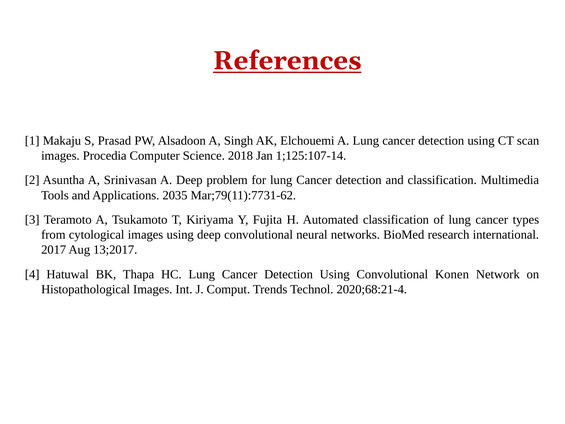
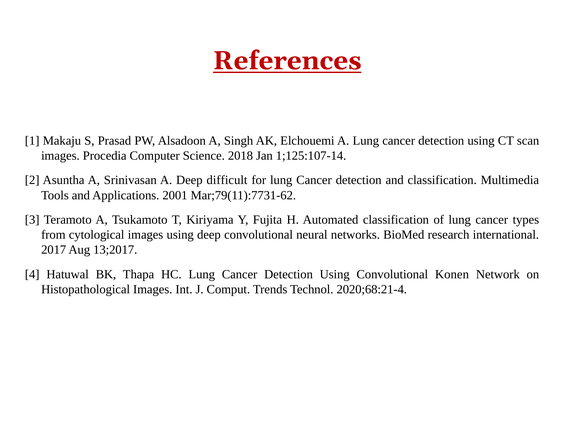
problem: problem -> difficult (227, 180)
2035: 2035 -> 2001 (175, 195)
